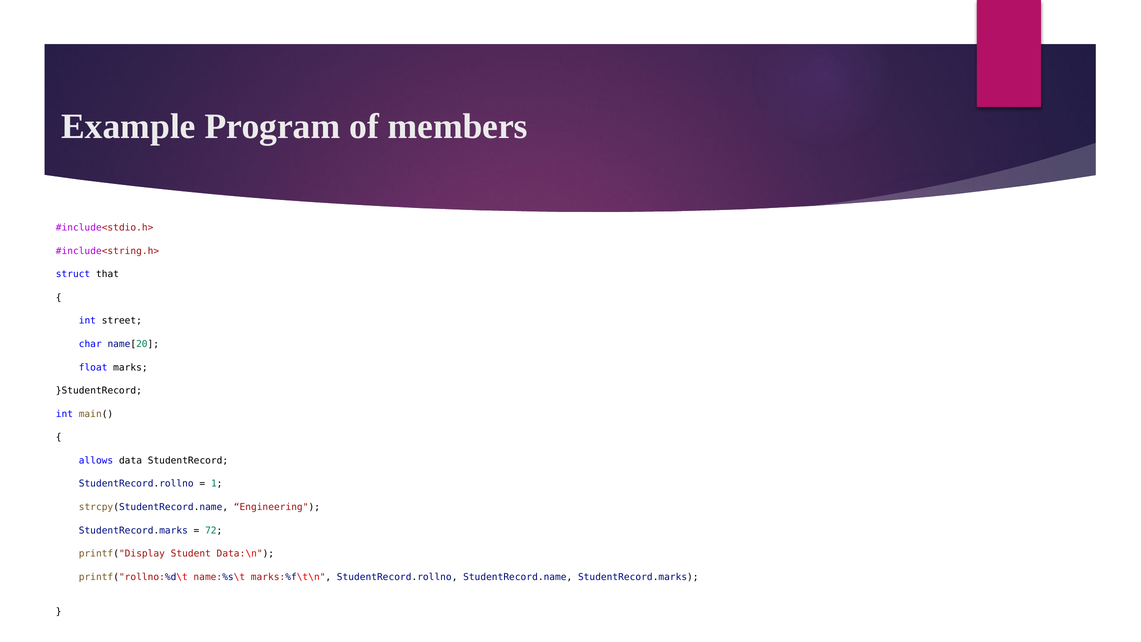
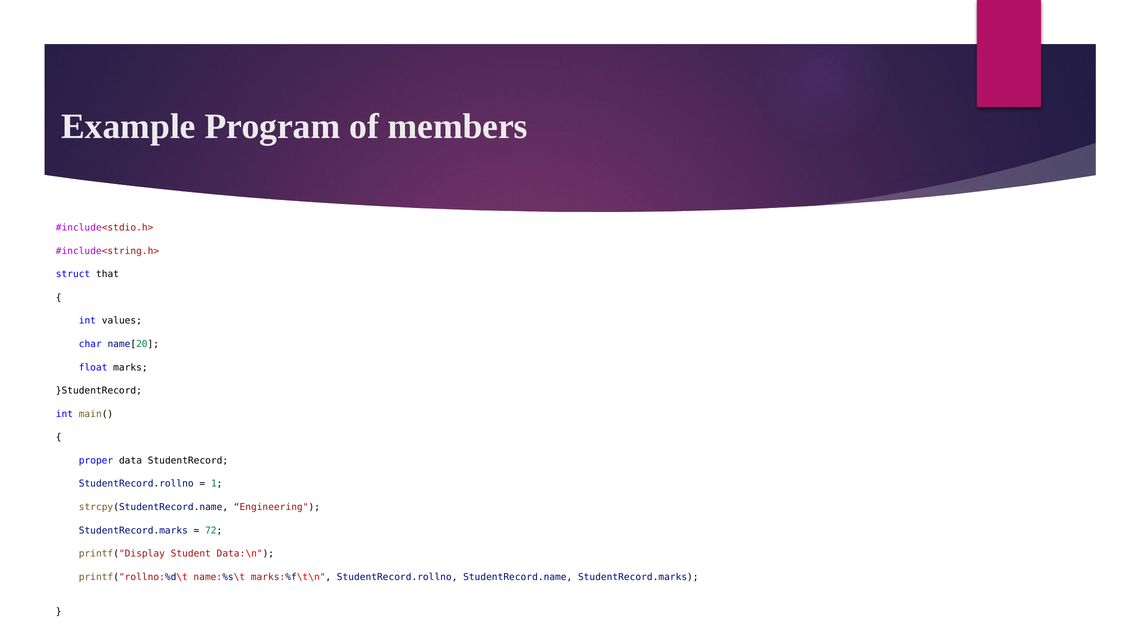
street: street -> values (122, 321)
allows: allows -> proper (96, 460)
